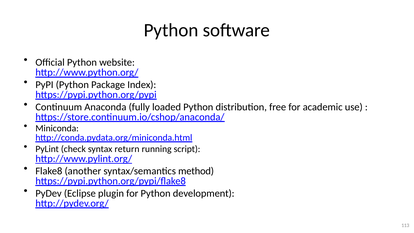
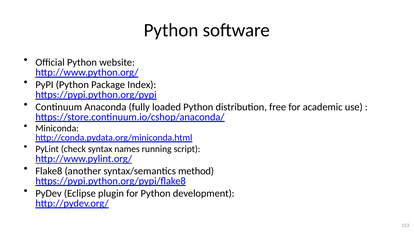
return: return -> names (127, 149)
